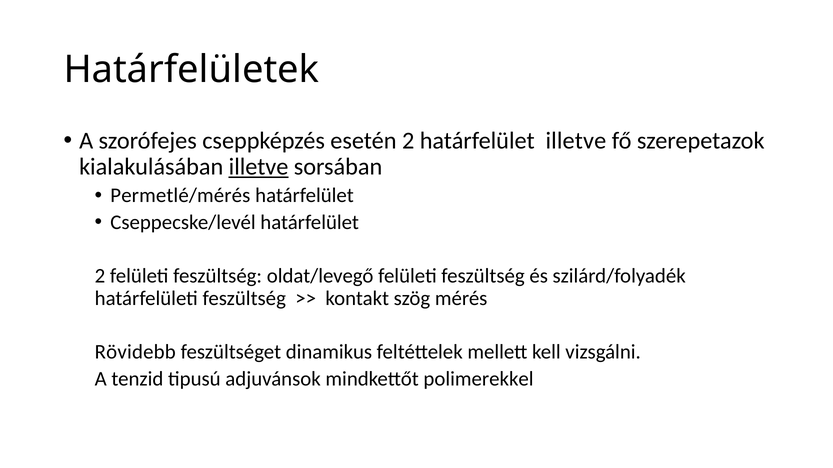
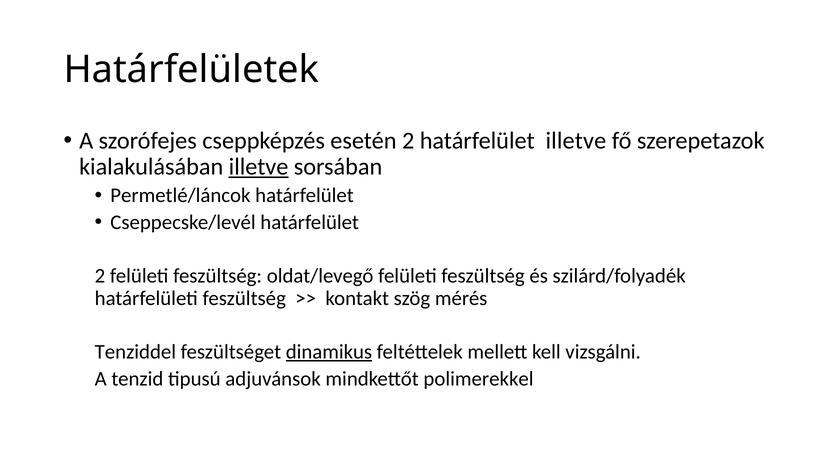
Permetlé/mérés: Permetlé/mérés -> Permetlé/láncok (180, 196)
Rövidebb: Rövidebb -> Tenziddel (135, 352)
dinamikus underline: none -> present (329, 352)
